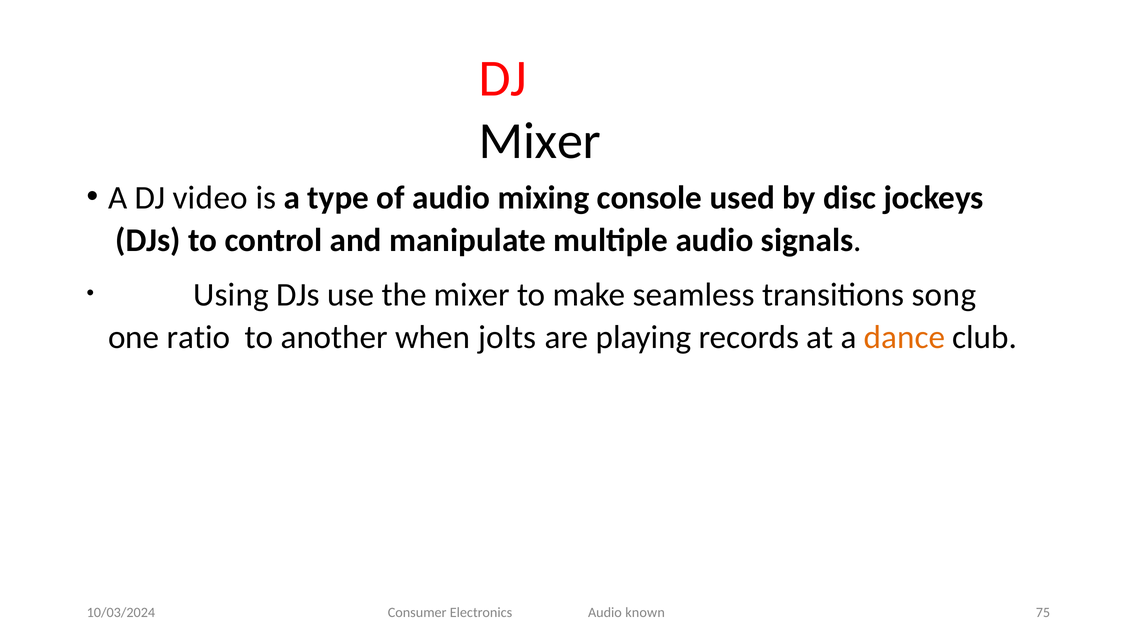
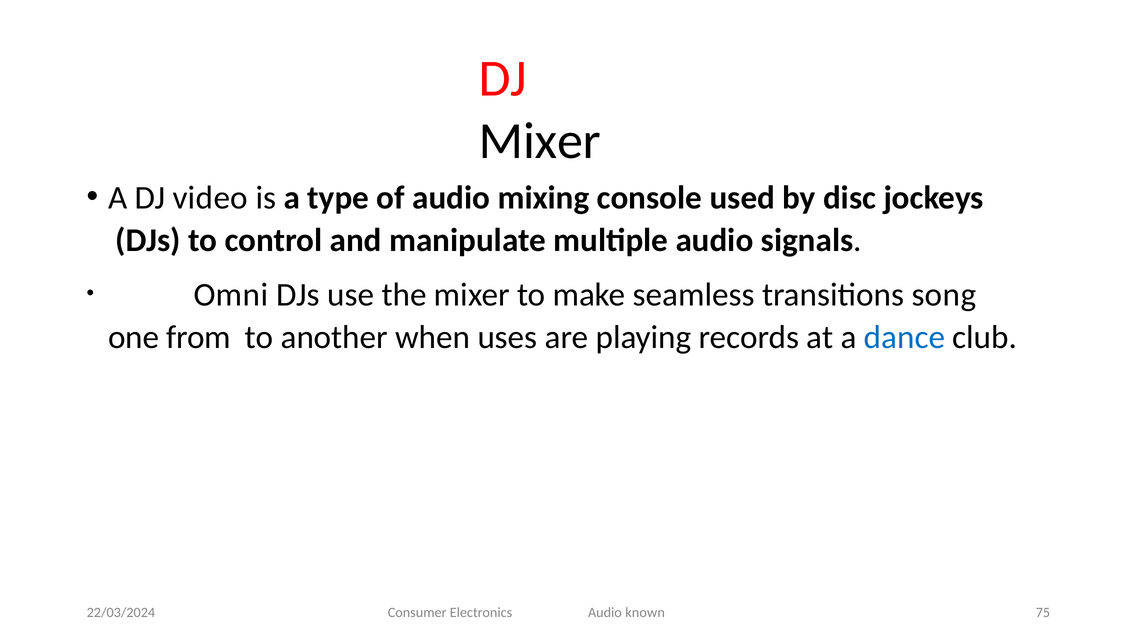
Using: Using -> Omni (231, 295)
ratio: ratio -> from (199, 338)
jolts: jolts -> uses (507, 338)
dance colour: orange -> blue (904, 338)
10/03/2024: 10/03/2024 -> 22/03/2024 (121, 613)
